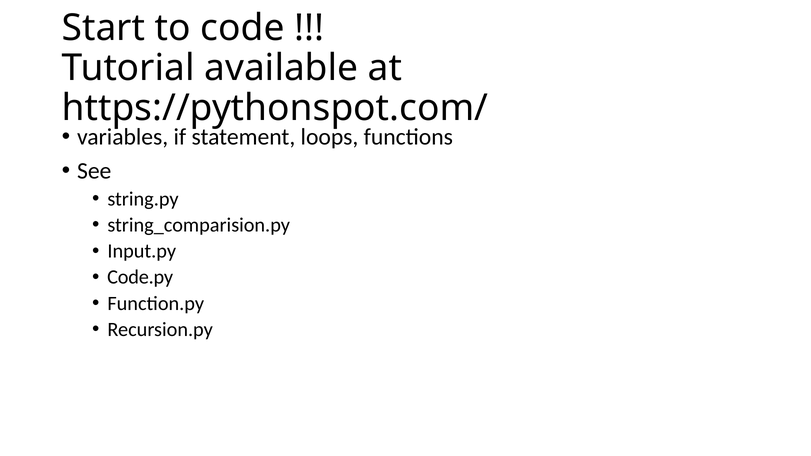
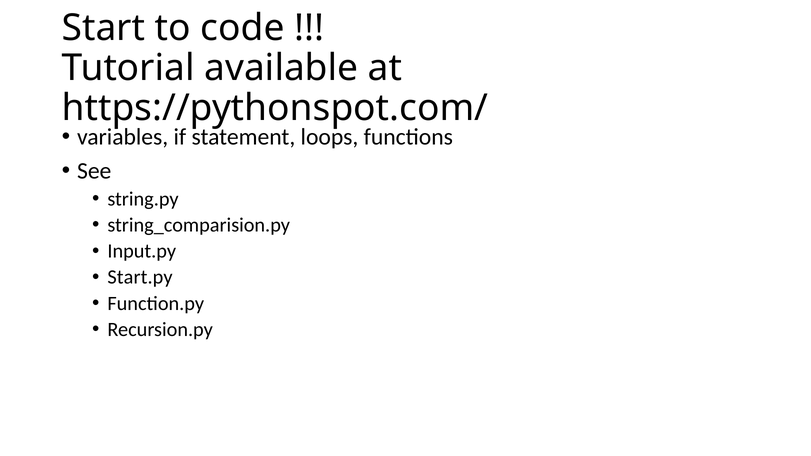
Code.py: Code.py -> Start.py (140, 277)
